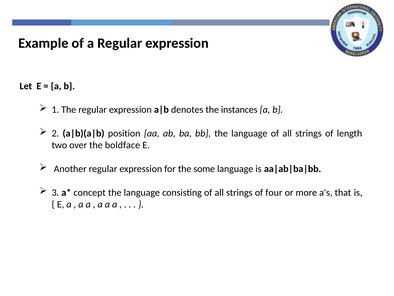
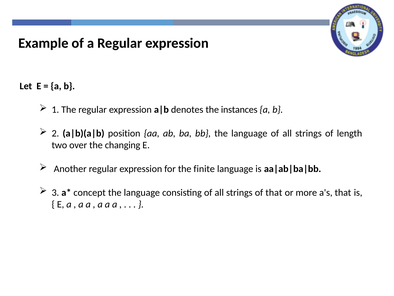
boldface: boldface -> changing (123, 145)
some: some -> finite (204, 169)
of four: four -> that (274, 192)
